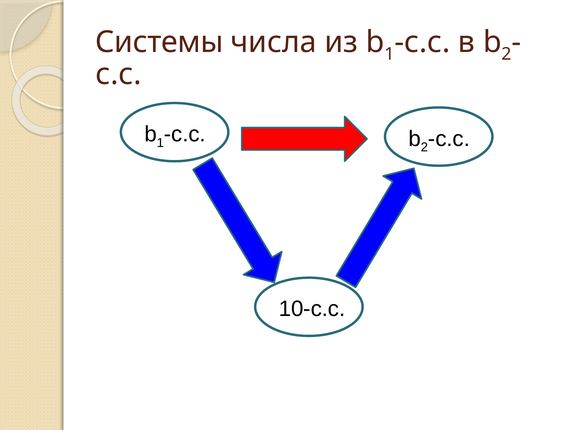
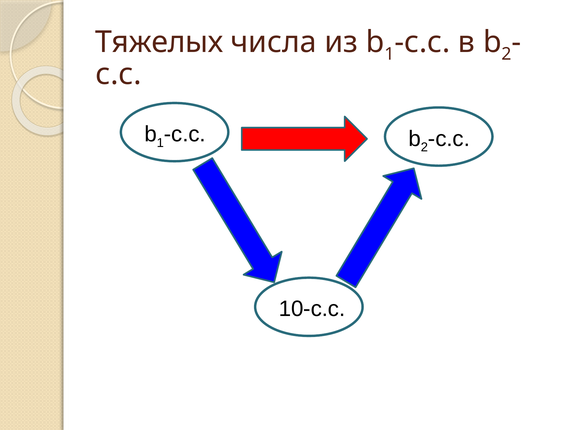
Системы: Системы -> Тяжелых (159, 42)
